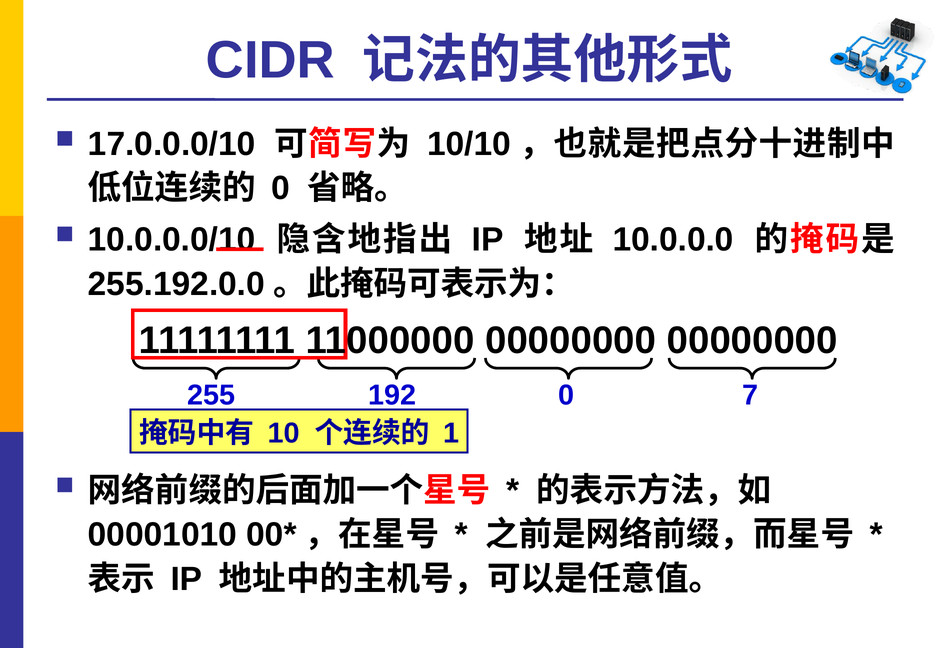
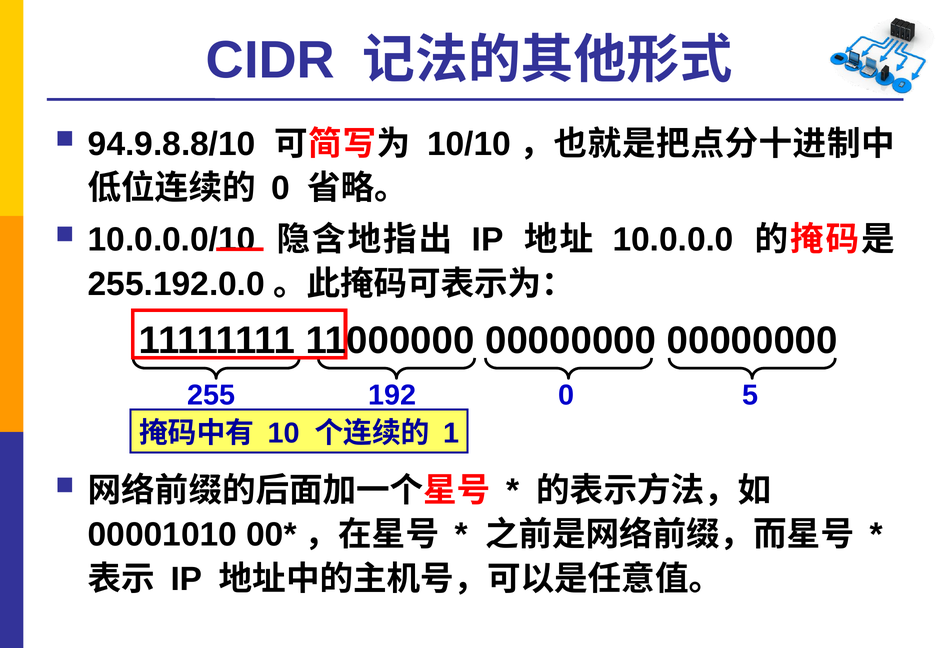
17.0.0.0/10: 17.0.0.0/10 -> 94.9.8.8/10 (172, 144)
7: 7 -> 5 (750, 395)
